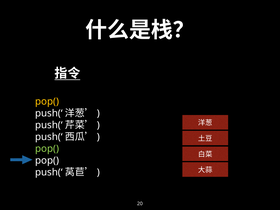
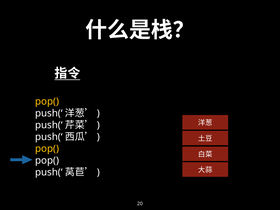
pop( colour: light green -> yellow (47, 149)
